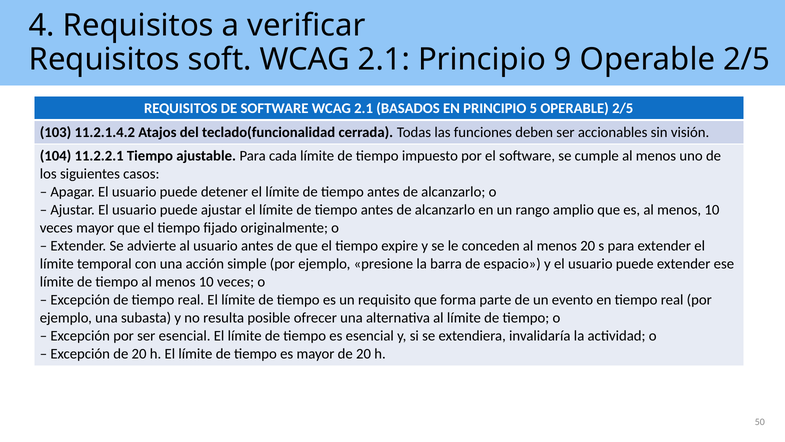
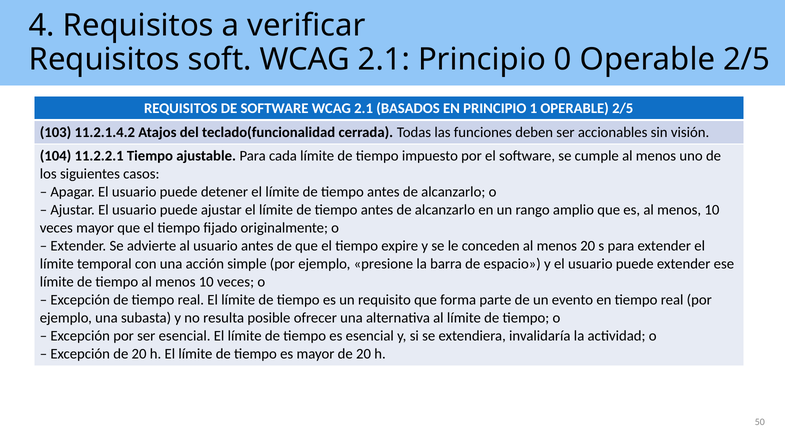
9: 9 -> 0 (563, 59)
5: 5 -> 1 (533, 108)
